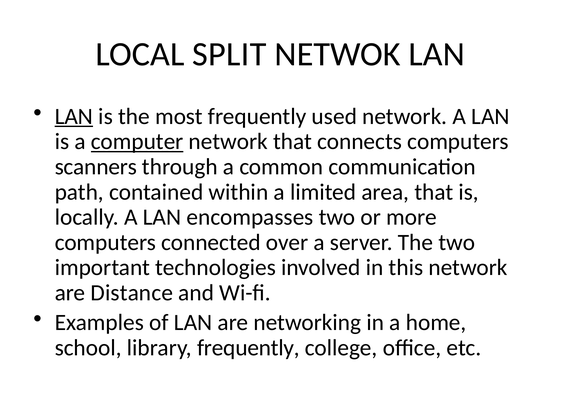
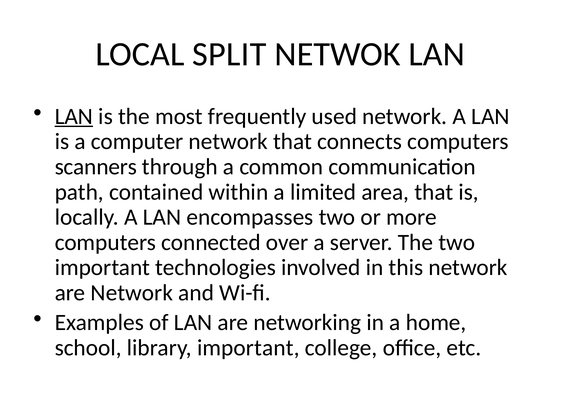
computer underline: present -> none (137, 142)
are Distance: Distance -> Network (132, 293)
library frequently: frequently -> important (248, 348)
